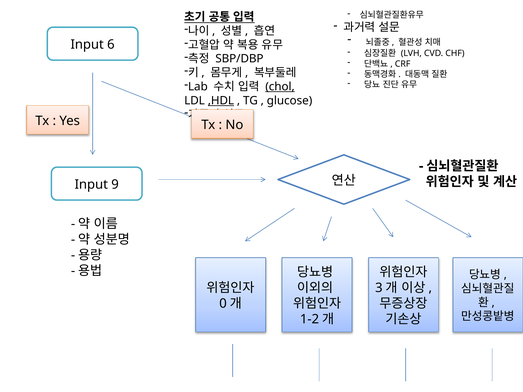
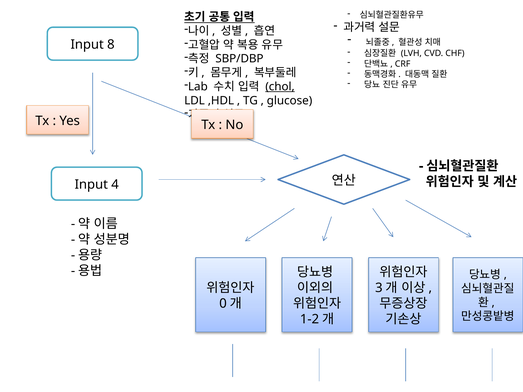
6: 6 -> 8 (111, 45)
,HDL underline: present -> none (221, 101)
9: 9 -> 4 (115, 185)
